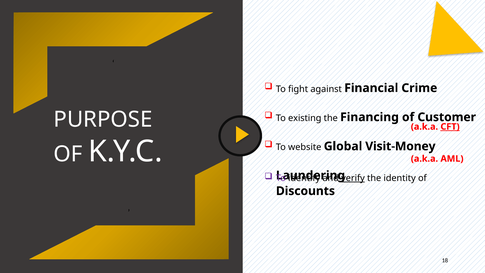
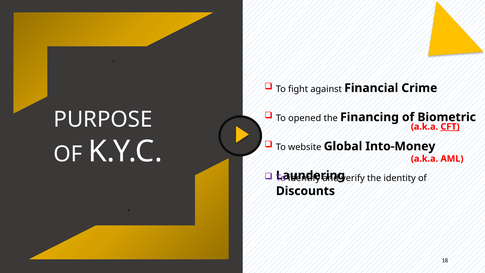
existing: existing -> opened (305, 118)
Customer: Customer -> Biometric (447, 117)
Visit-Money: Visit-Money -> Into-Money (400, 146)
verify underline: present -> none (353, 178)
